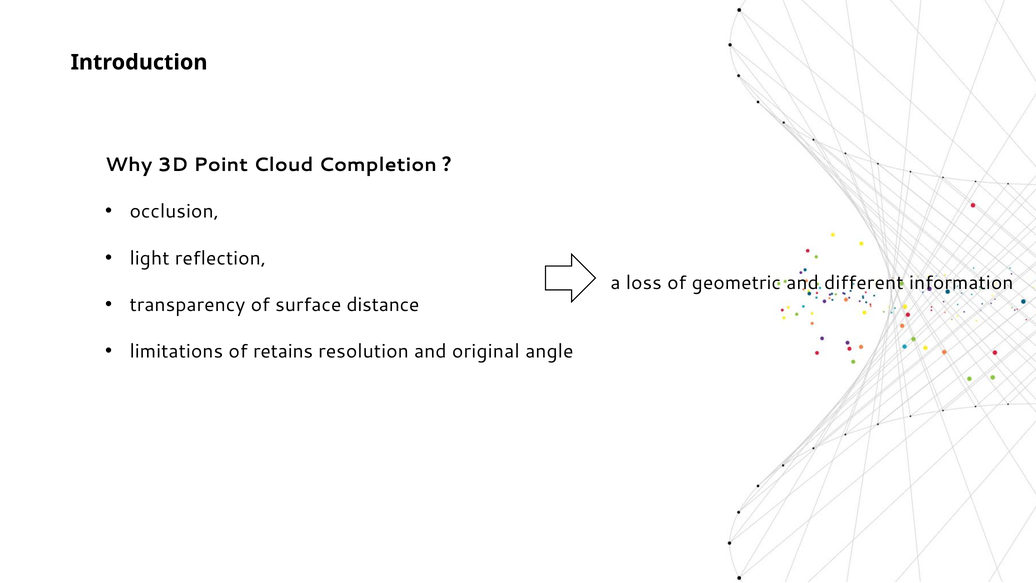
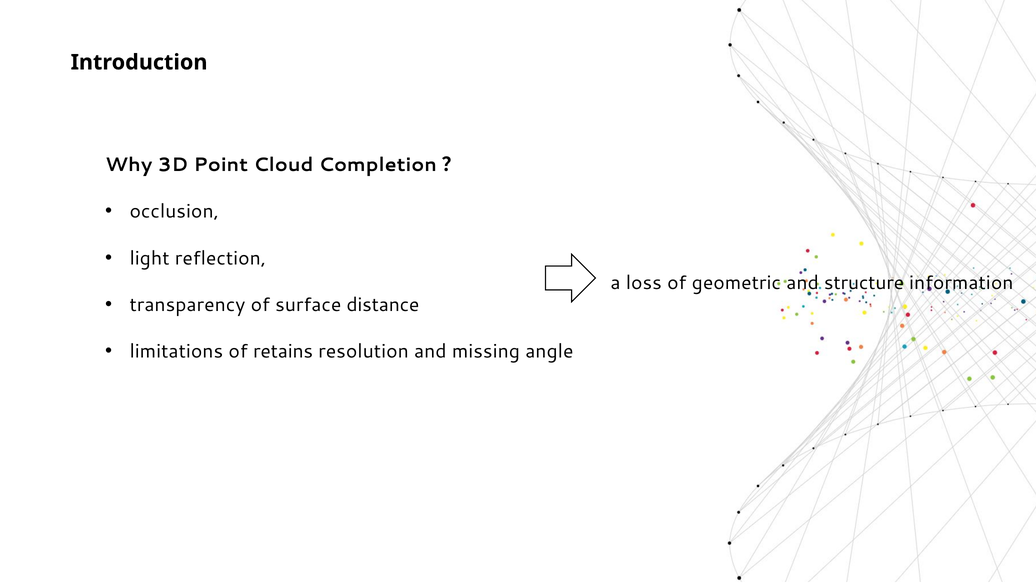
different: different -> structure (864, 283)
original: original -> missing (486, 351)
